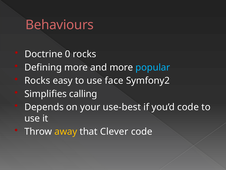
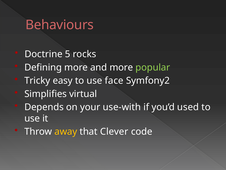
0: 0 -> 5 (68, 54)
popular colour: light blue -> light green (153, 67)
Rocks: Rocks -> Tricky (37, 80)
calling: calling -> virtual (83, 94)
use-best: use-best -> use-with (122, 107)
you’d code: code -> used (188, 107)
